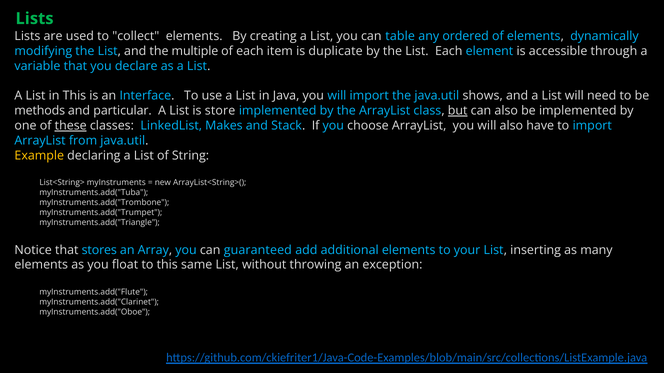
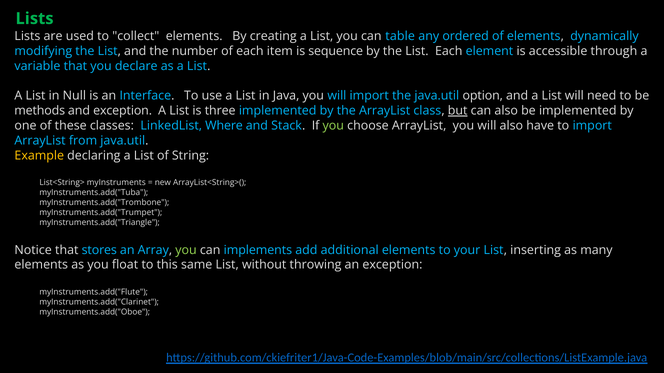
multiple: multiple -> number (195, 51)
duplicate: duplicate -> sequence (336, 51)
in This: This -> Null (74, 96)
shows: shows -> option (483, 96)
and particular: particular -> exception (123, 111)
store: store -> three (220, 111)
these underline: present -> none (71, 126)
Makes: Makes -> Where (224, 126)
you colour: light blue -> light green (333, 126)
you colour: light blue -> light green (186, 250)
guaranteed: guaranteed -> implements (258, 250)
